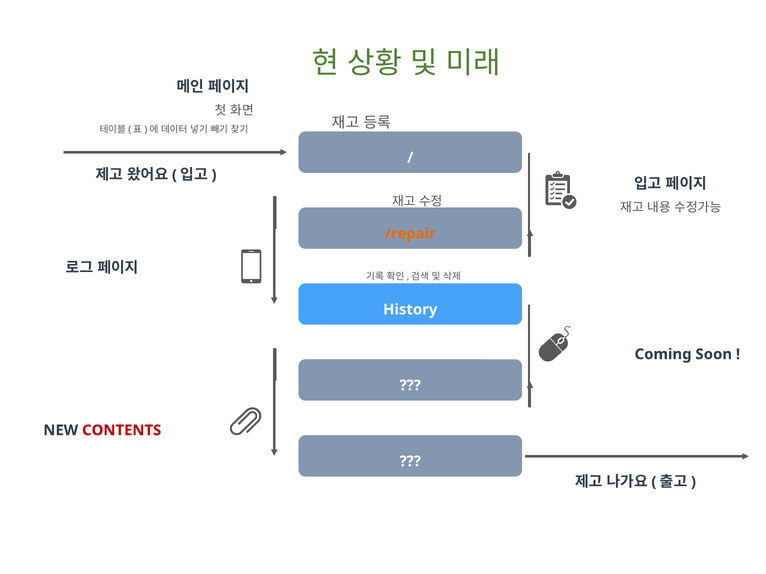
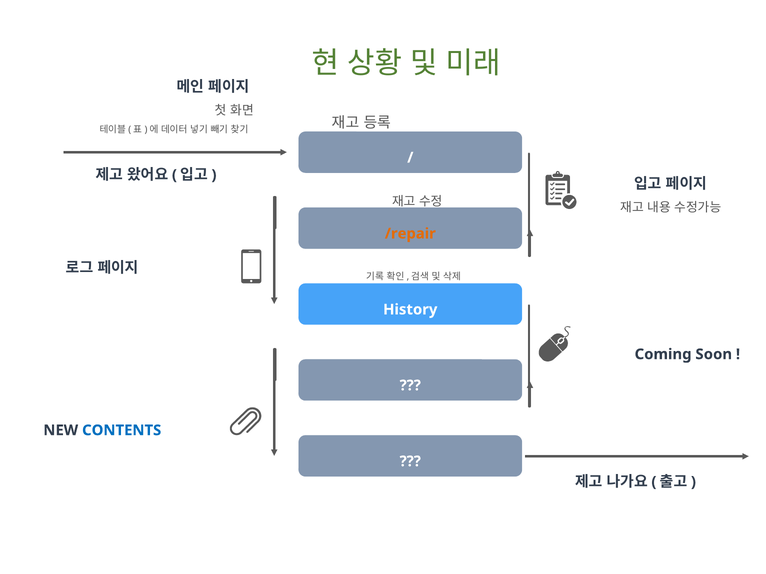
CONTENTS colour: red -> blue (122, 431)
